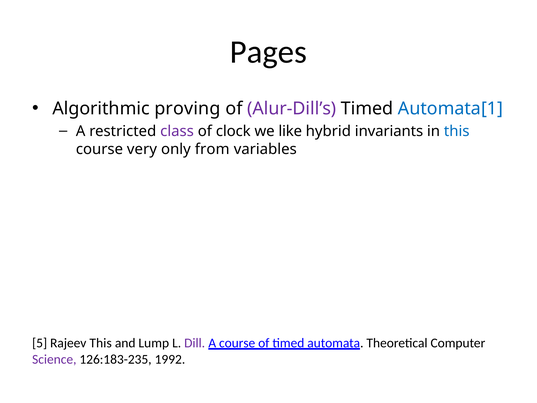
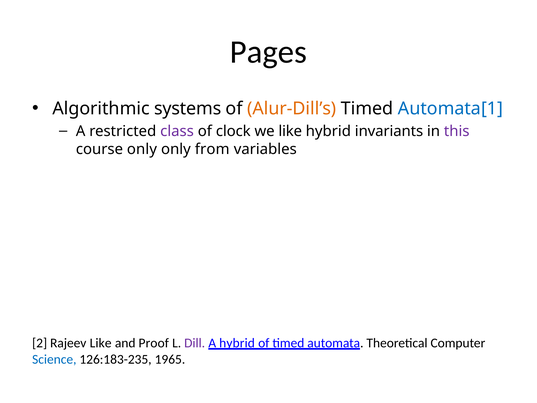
proving: proving -> systems (188, 109)
Alur-Dill’s colour: purple -> orange (292, 109)
this colour: blue -> purple (457, 131)
course very: very -> only (142, 149)
5: 5 -> 2 (40, 343)
Rajeev This: This -> Like (101, 343)
Lump: Lump -> Proof (154, 343)
A course: course -> hybrid (237, 343)
Science colour: purple -> blue (54, 359)
1992: 1992 -> 1965 (170, 359)
